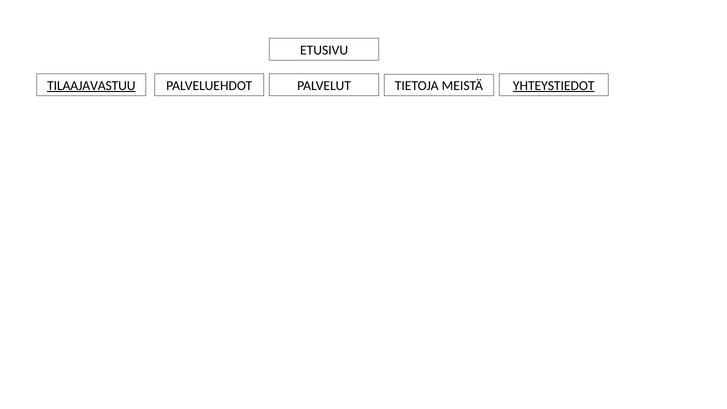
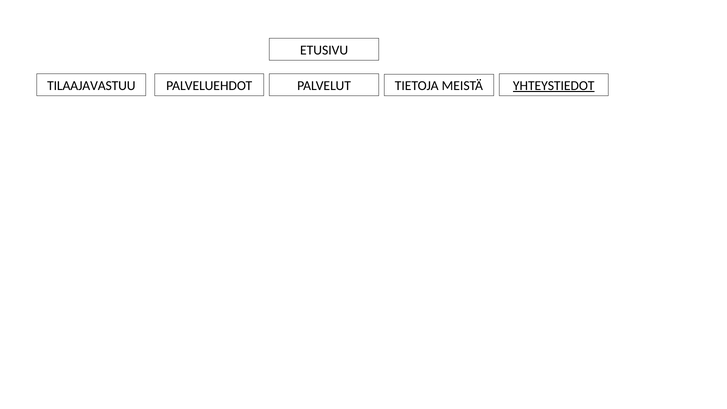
TILAAJAVASTUU underline: present -> none (91, 86)
